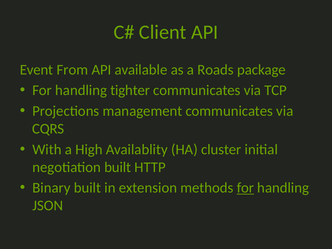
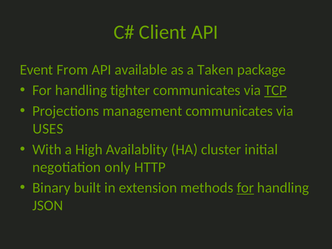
Roads: Roads -> Taken (215, 70)
TCP underline: none -> present (276, 90)
CQRS: CQRS -> USES (48, 129)
negotiation built: built -> only (118, 167)
